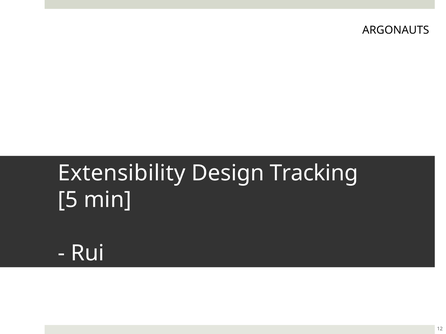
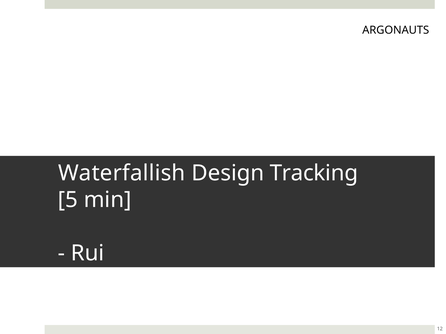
Extensibility: Extensibility -> Waterfallish (122, 173)
